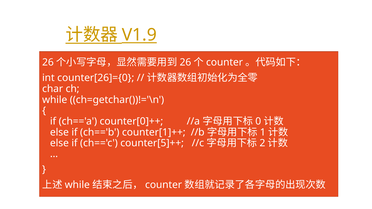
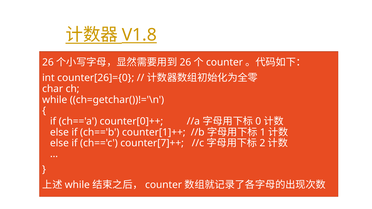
V1.9: V1.9 -> V1.8 (139, 35)
counter[5]++: counter[5]++ -> counter[7]++ (152, 143)
